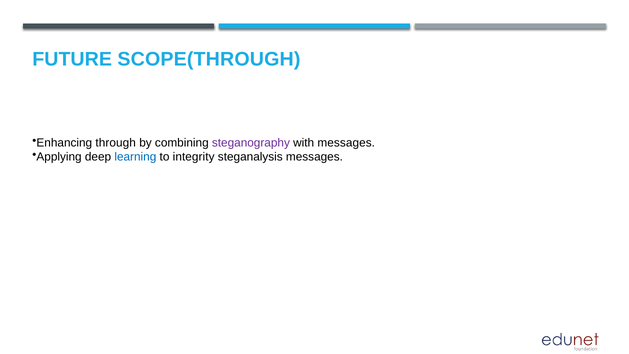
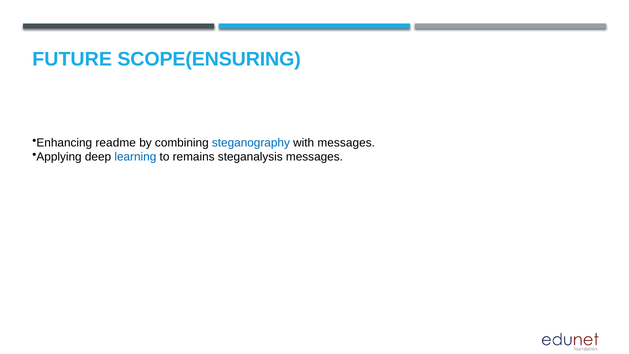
SCOPE(THROUGH: SCOPE(THROUGH -> SCOPE(ENSURING (209, 59)
through: through -> readme (116, 143)
steganography colour: purple -> blue (251, 143)
integrity: integrity -> remains (194, 157)
